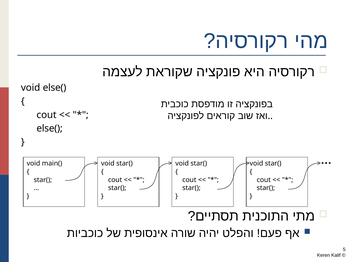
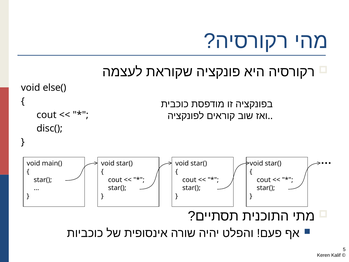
else(: else( -> disc( (50, 128)
